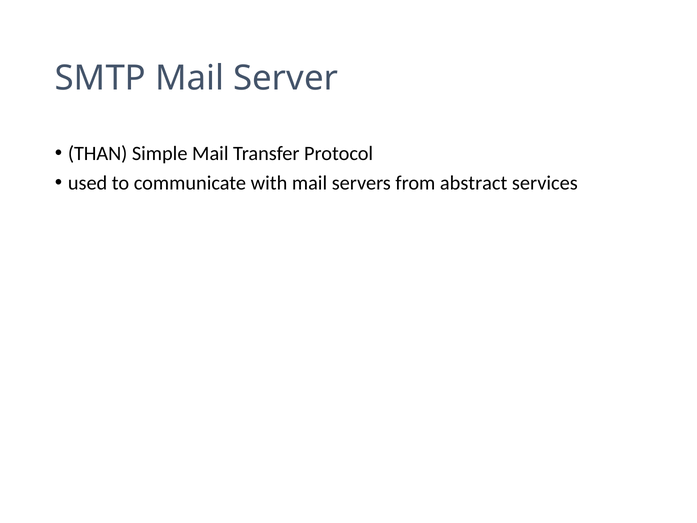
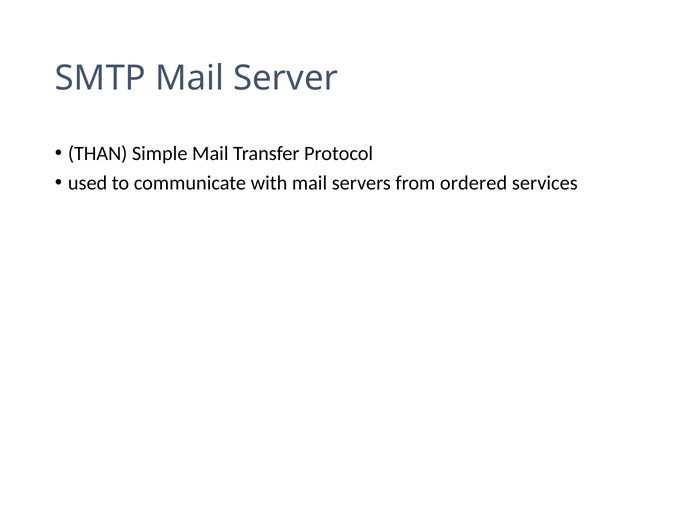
abstract: abstract -> ordered (474, 183)
